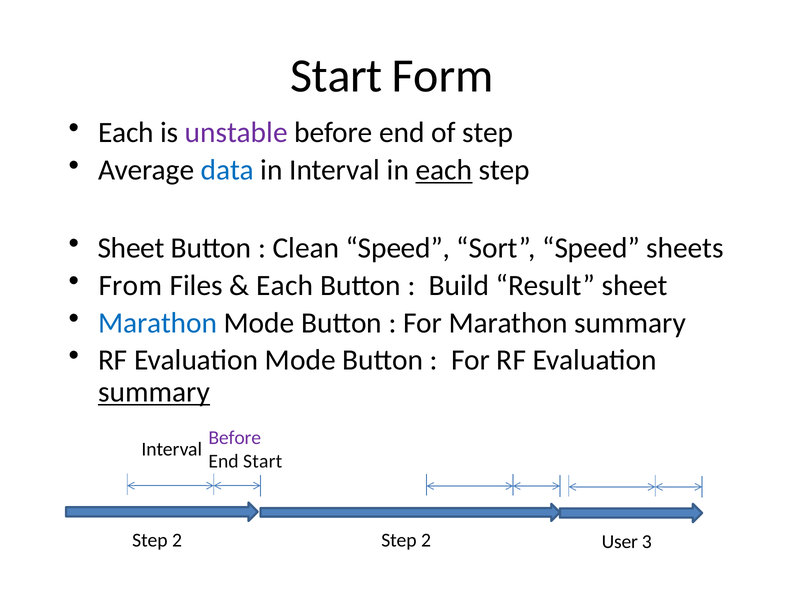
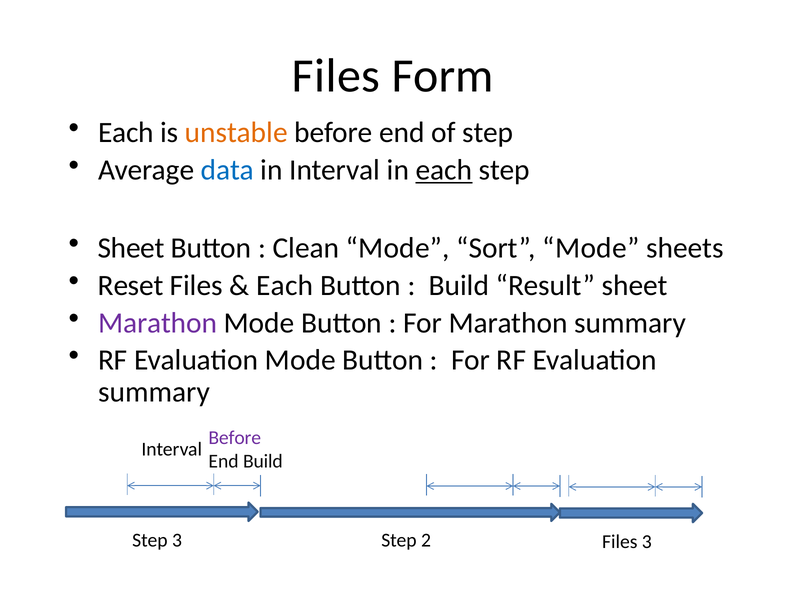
Start: Start -> Files (336, 76)
unstable colour: purple -> orange (236, 133)
Clean Speed: Speed -> Mode (398, 248)
Sort Speed: Speed -> Mode (591, 248)
From: From -> Reset (131, 285)
Marathon colour: blue -> purple (158, 323)
summary underline: present -> none (154, 392)
End Start: Start -> Build (263, 461)
2: 2 -> 3 (177, 540)
2 User: User -> Files (620, 542)
